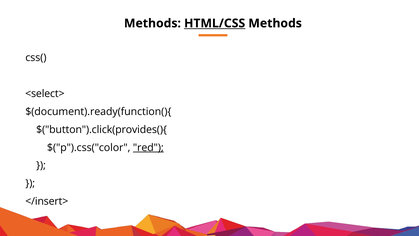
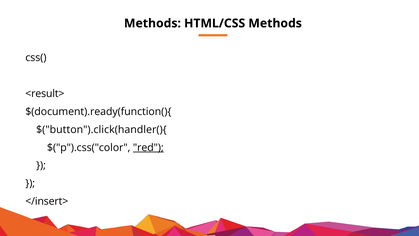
HTML/CSS underline: present -> none (215, 23)
<select>: <select> -> <result> (45, 94)
$("button").click(provides(){: $("button").click(provides(){ -> $("button").click(handler(){ (101, 129)
